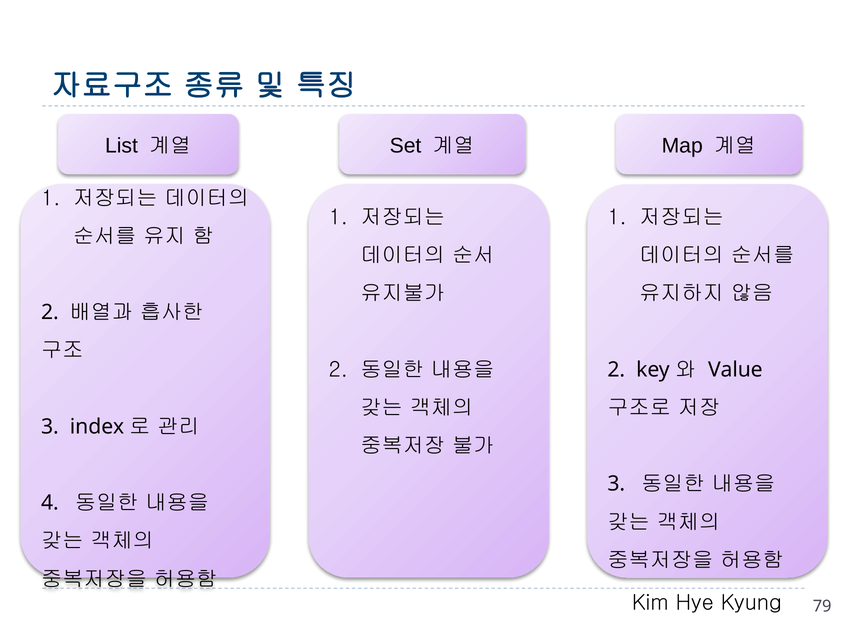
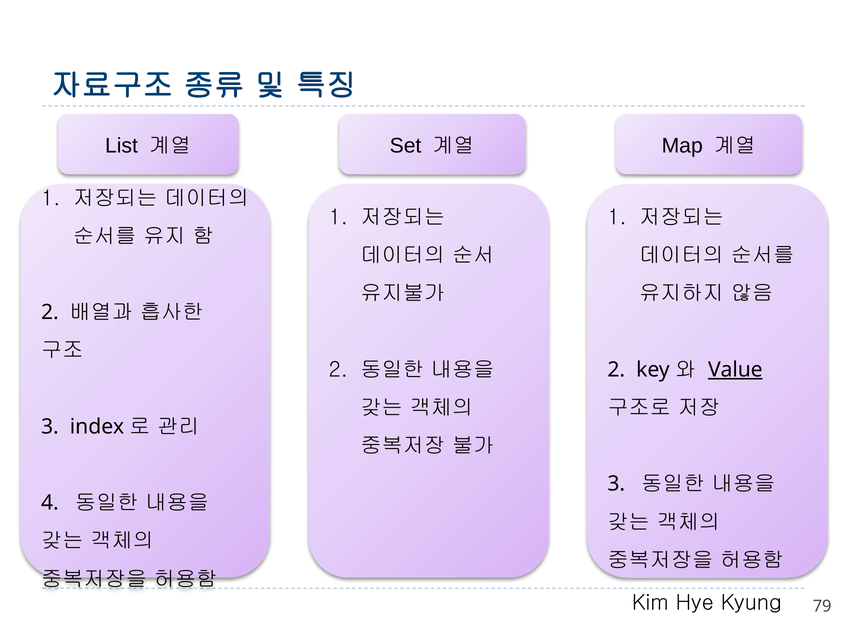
Value underline: none -> present (735, 370)
